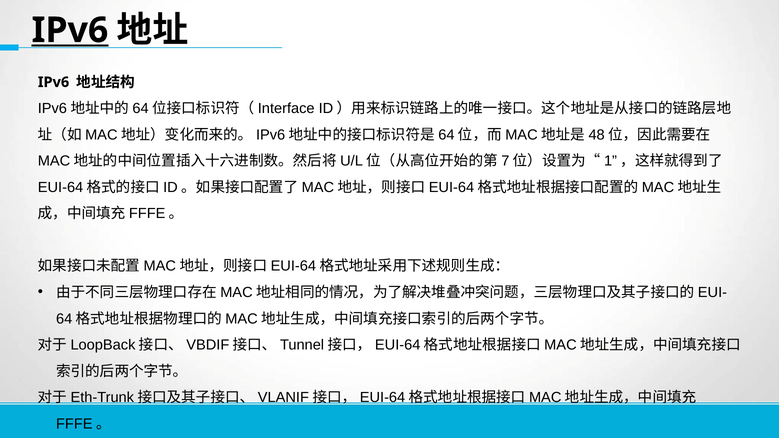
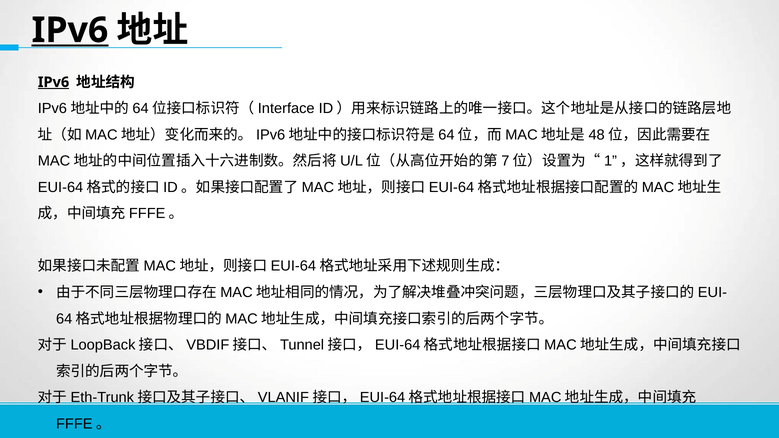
IPv6 underline: none -> present (54, 82)
